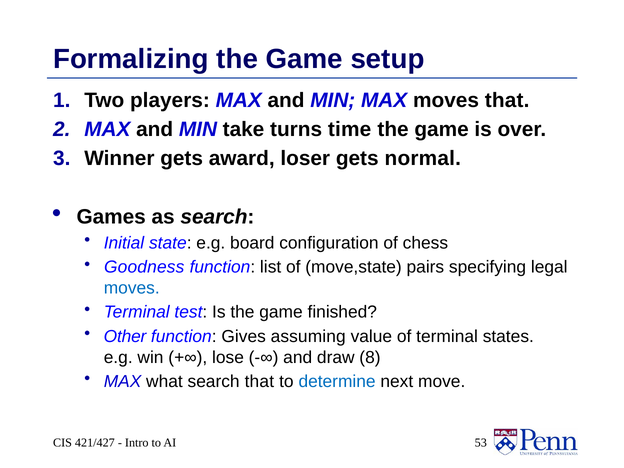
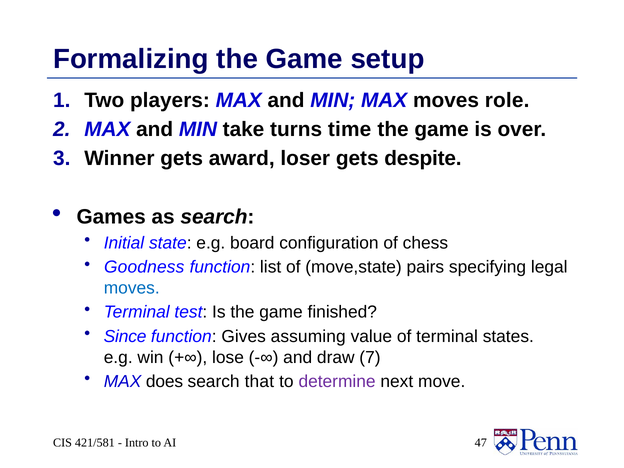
moves that: that -> role (507, 100)
normal: normal -> despite (423, 159)
Other: Other -> Since (125, 336)
8: 8 -> 7 (370, 357)
what: what -> does (165, 382)
determine colour: blue -> purple (337, 382)
421/427: 421/427 -> 421/581 (95, 443)
53: 53 -> 47 (481, 443)
